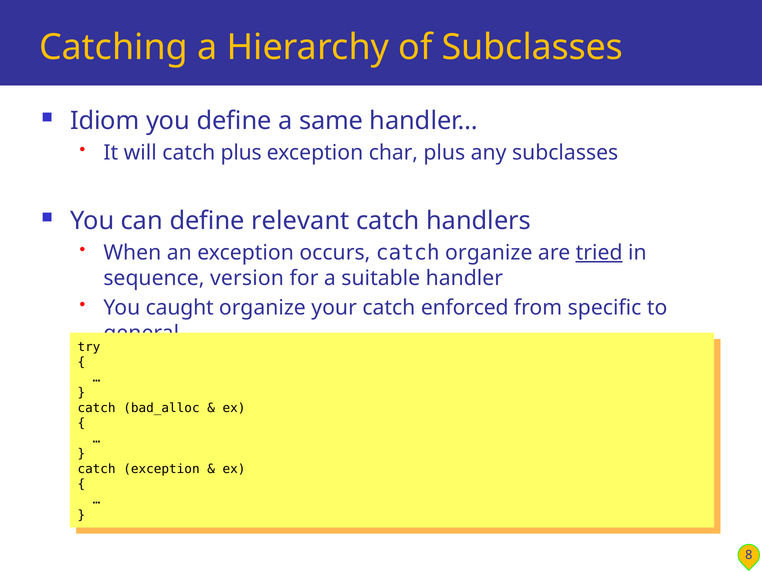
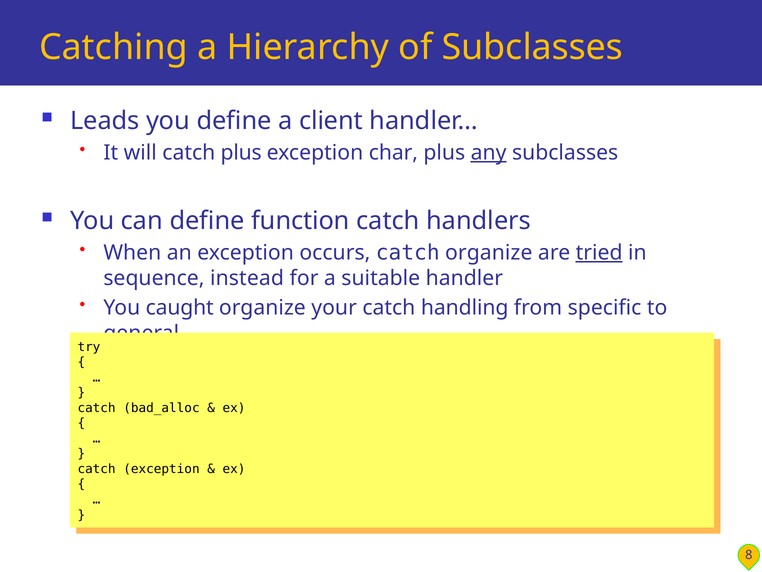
Idiom: Idiom -> Leads (105, 121)
same: same -> client (331, 121)
any underline: none -> present (489, 152)
relevant: relevant -> function (300, 221)
version: version -> instead (247, 278)
enforced: enforced -> handling (465, 307)
